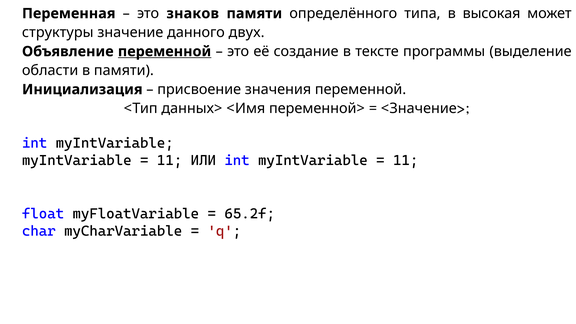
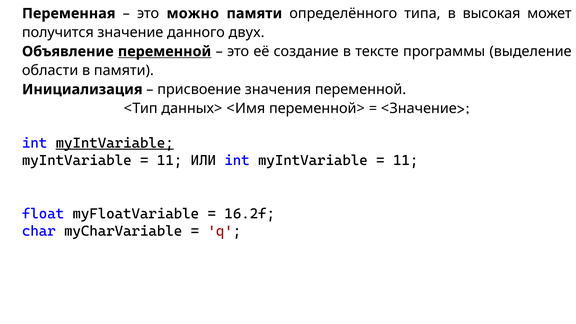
знаков: знаков -> можно (193, 13)
структуры: структуры -> получится (58, 32)
myIntVariable underline: none -> present (115, 143)
65.2f: 65.2f -> 16.2f (250, 214)
